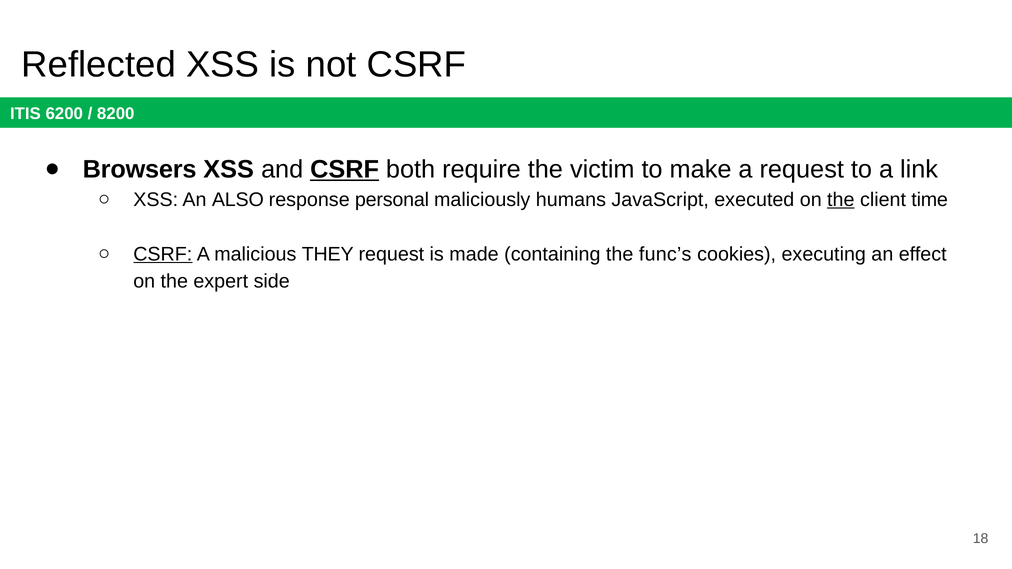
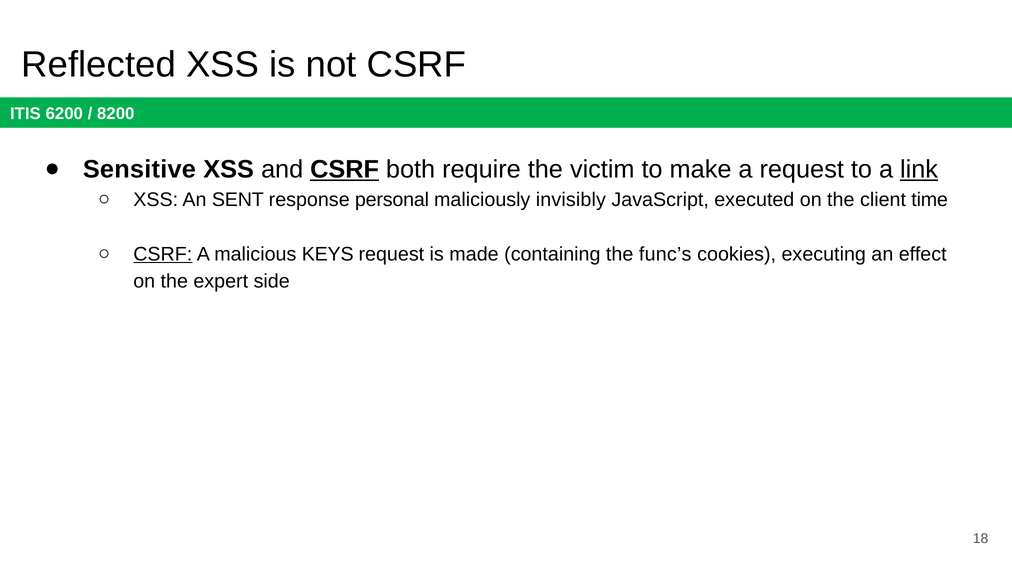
Browsers: Browsers -> Sensitive (139, 170)
link underline: none -> present (919, 170)
ALSO: ALSO -> SENT (238, 200)
humans: humans -> invisibly (571, 200)
the underline: present -> none (841, 200)
THEY: THEY -> KEYS (328, 254)
